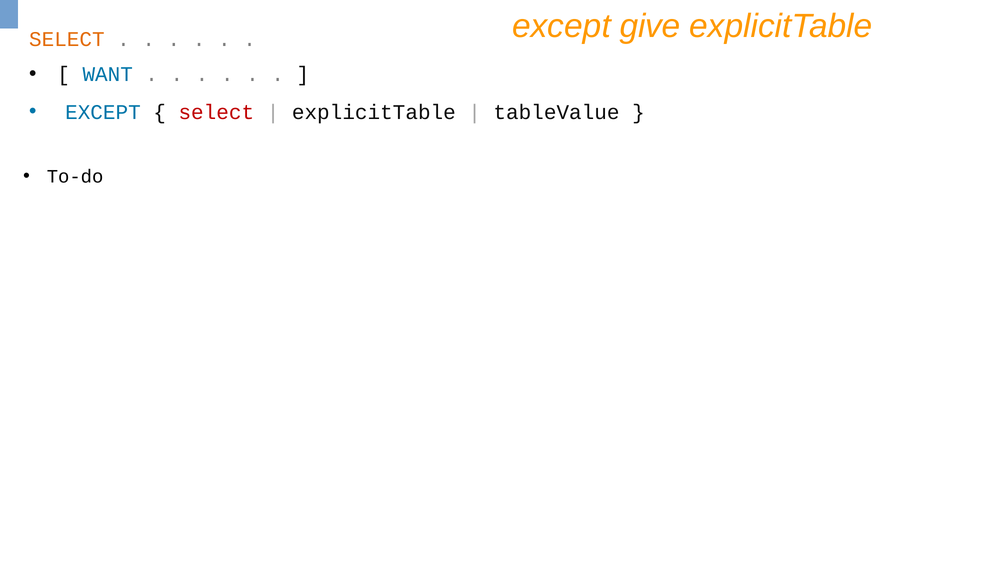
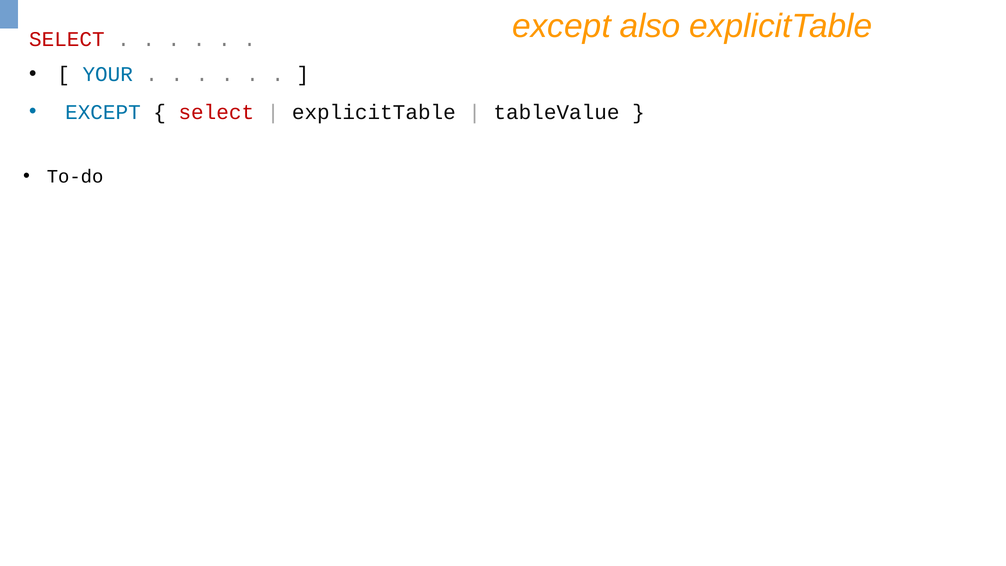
give: give -> also (650, 26)
SELECT colour: orange -> red (67, 39)
WANT: WANT -> YOUR (108, 74)
